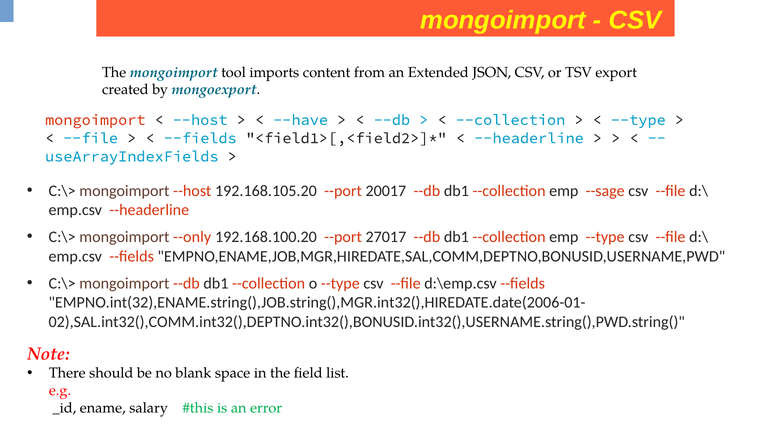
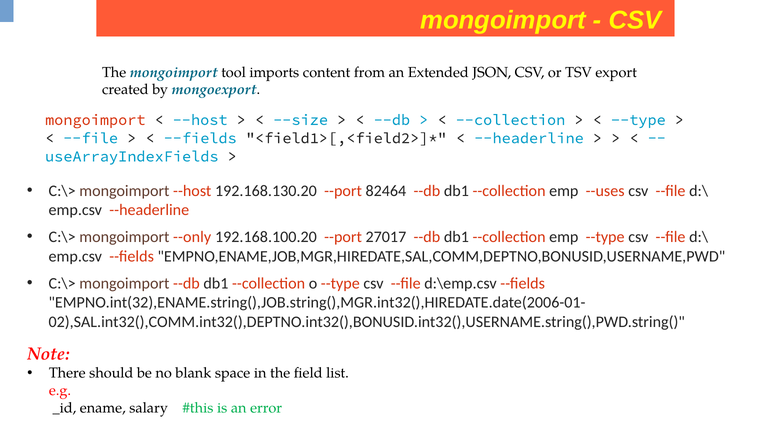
--have: --have -> --size (301, 120)
192.168.105.20: 192.168.105.20 -> 192.168.130.20 (266, 191)
20017: 20017 -> 82464 (386, 191)
--sage: --sage -> --uses (605, 191)
